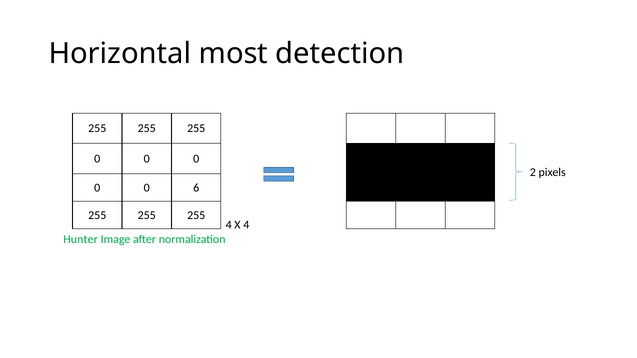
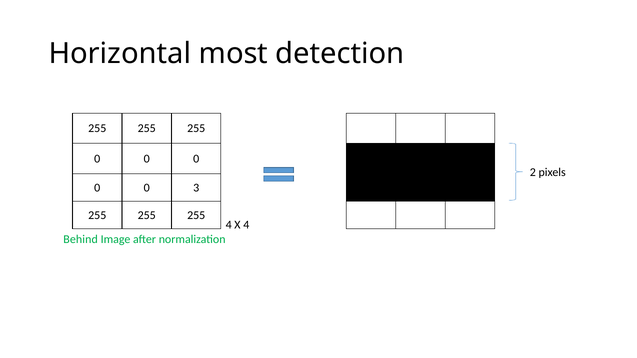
6: 6 -> 3 (196, 188)
Hunter: Hunter -> Behind (81, 239)
